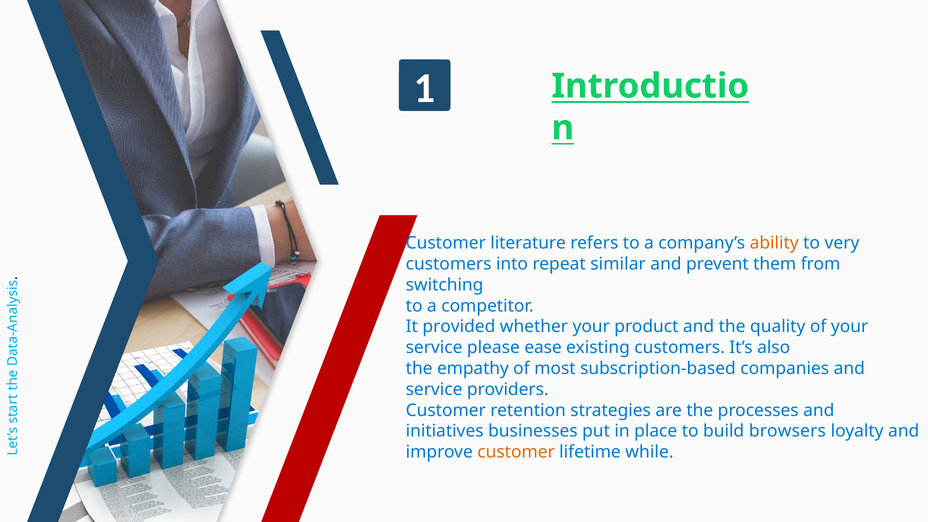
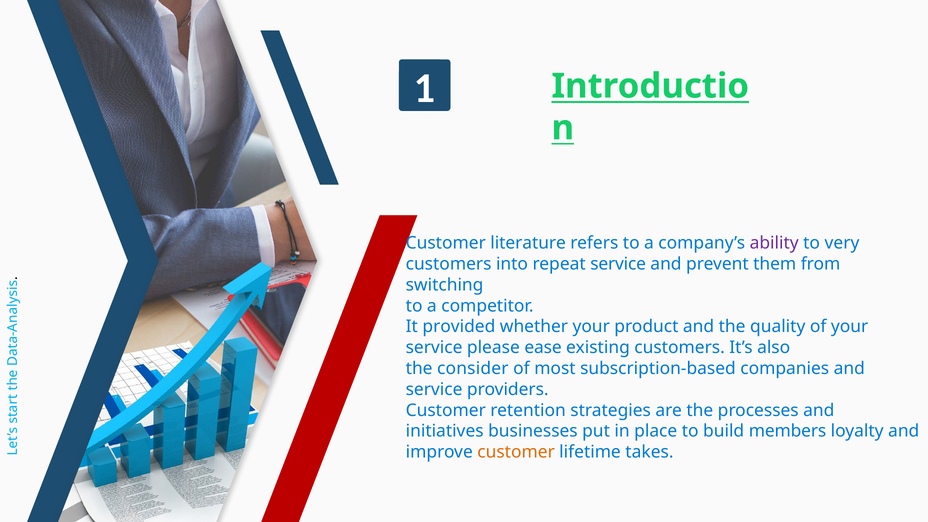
ability colour: orange -> purple (774, 243)
repeat similar: similar -> service (618, 264)
empathy: empathy -> consider (473, 369)
browsers: browsers -> members (788, 431)
while: while -> takes (649, 452)
